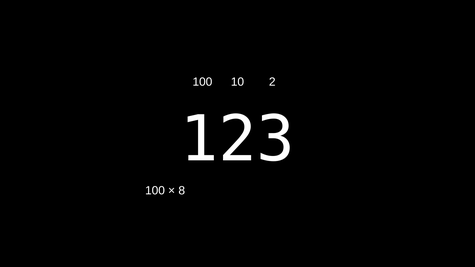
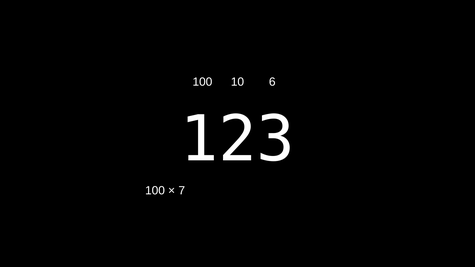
2: 2 -> 6 (272, 82)
8: 8 -> 7 (182, 191)
